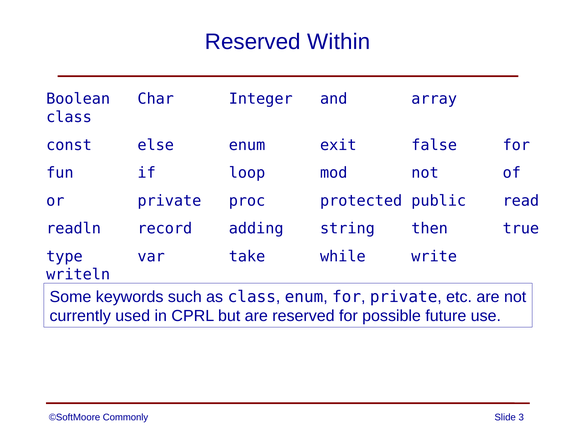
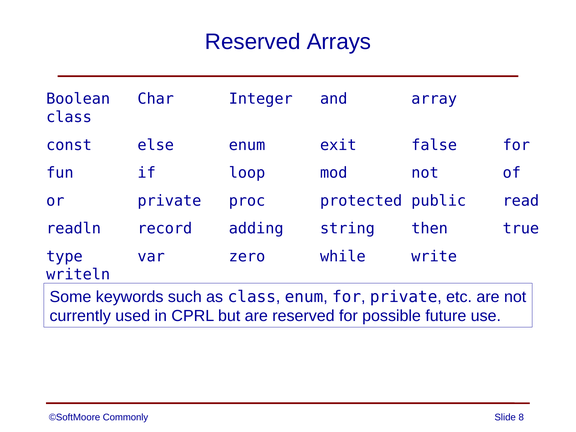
Within: Within -> Arrays (339, 42)
take: take -> zero (247, 256)
3: 3 -> 8 (521, 417)
